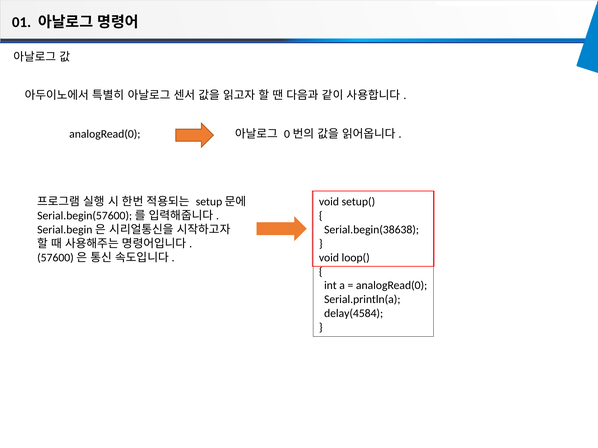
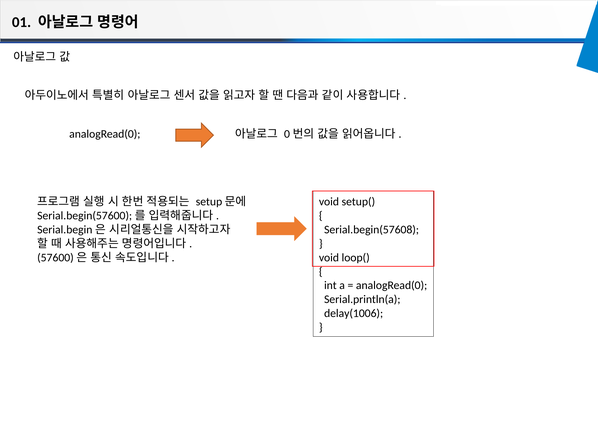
Serial.begin(38638: Serial.begin(38638 -> Serial.begin(57608 (372, 230)
delay(4584: delay(4584 -> delay(1006 (354, 314)
